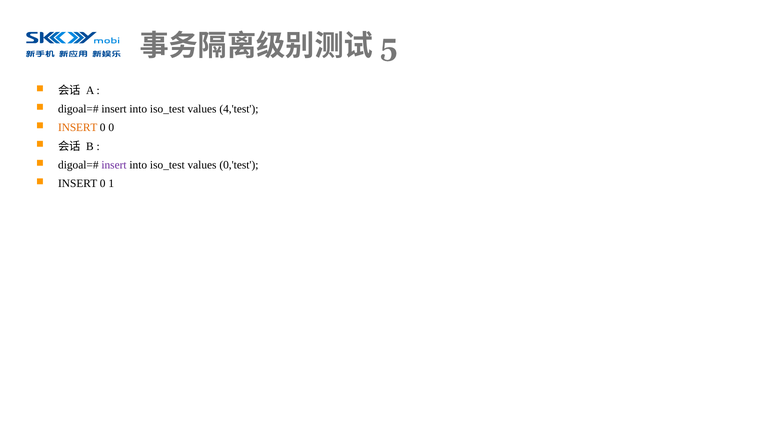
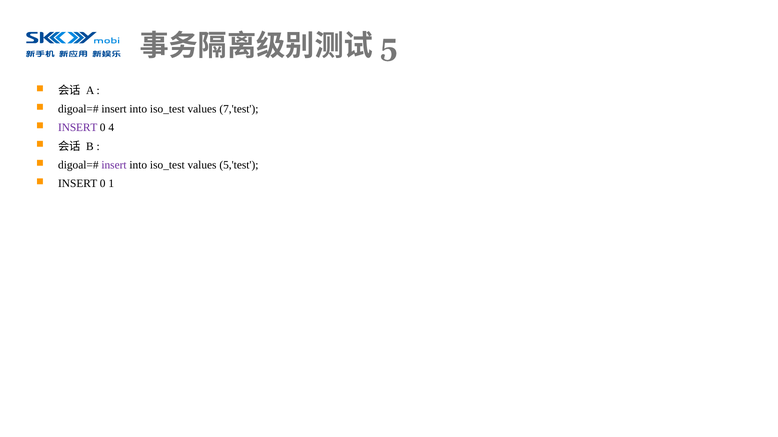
4,'test: 4,'test -> 7,'test (239, 109)
INSERT colour: orange -> purple (78, 128)
0 0: 0 -> 4 (111, 128)
0,'test: 0,'test -> 5,'test (239, 165)
